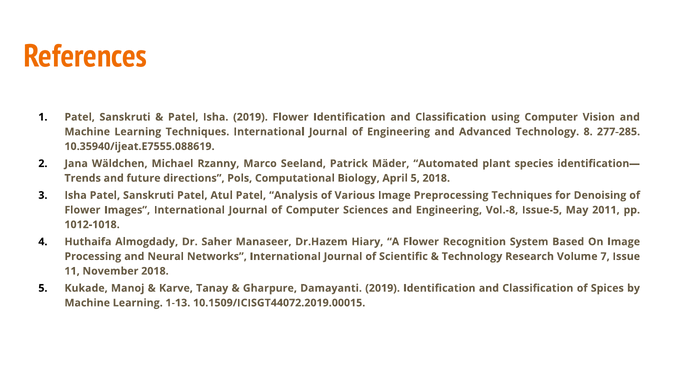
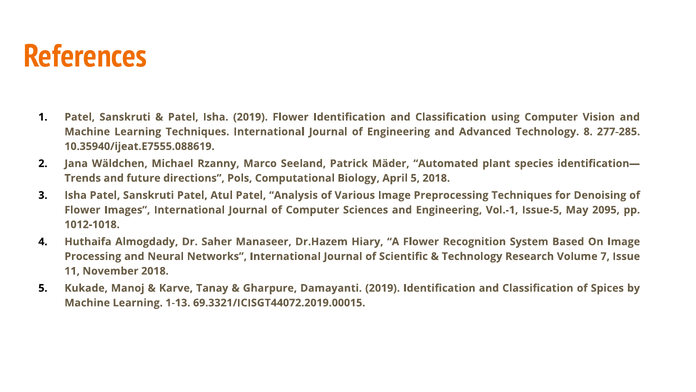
Vol.-8: Vol.-8 -> Vol.-1 (502, 210)
2011: 2011 -> 2095 (606, 210)
10.1509/ICISGT44072.2019.00015: 10.1509/ICISGT44072.2019.00015 -> 69.3321/ICISGT44072.2019.00015 (279, 302)
